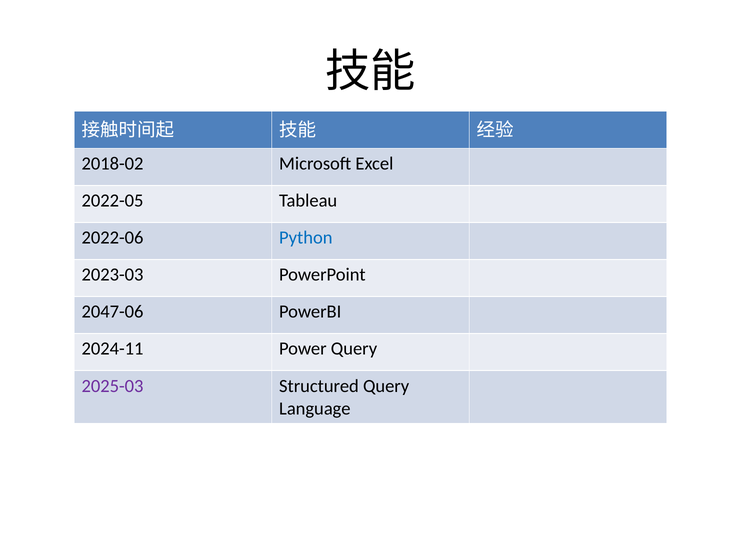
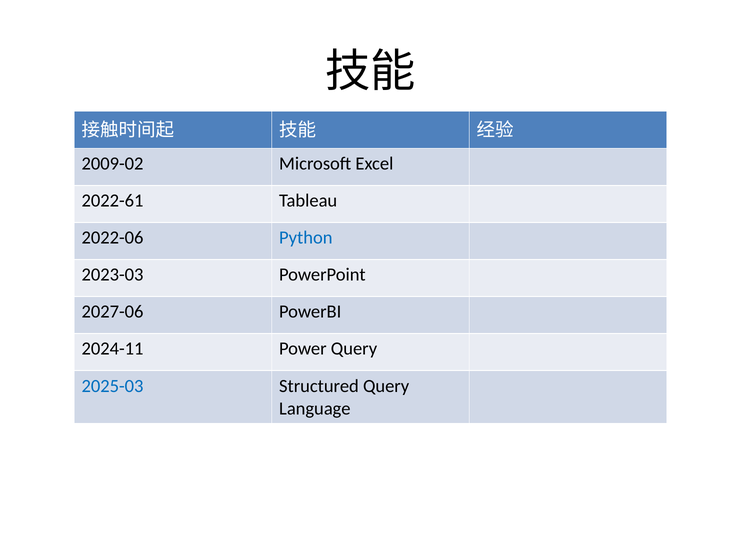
2018-02: 2018-02 -> 2009-02 (112, 163)
2022-05: 2022-05 -> 2022-61 (112, 200)
2047-06: 2047-06 -> 2027-06 (112, 312)
2025-03 colour: purple -> blue (112, 386)
